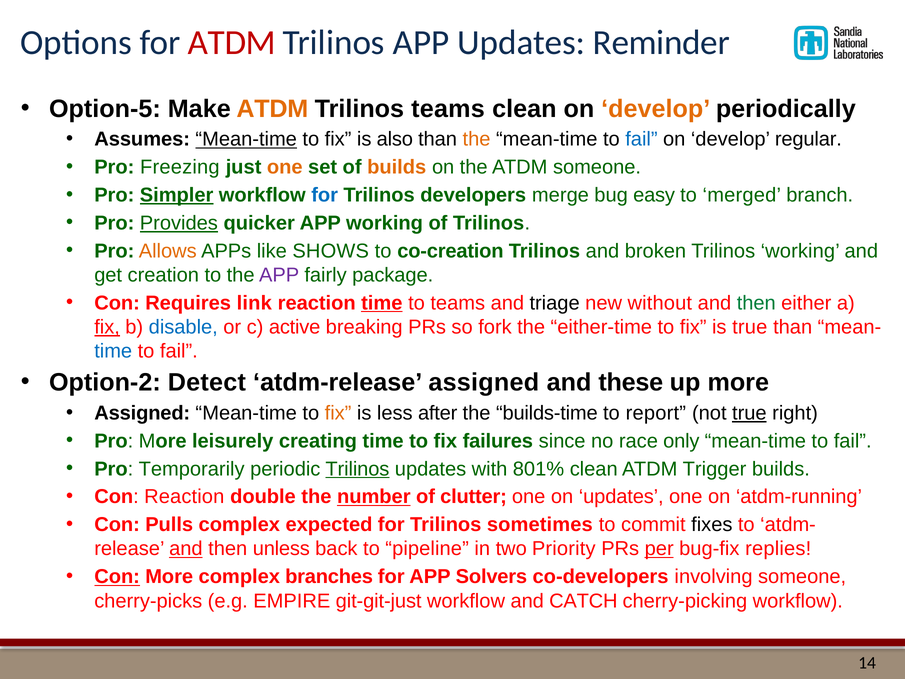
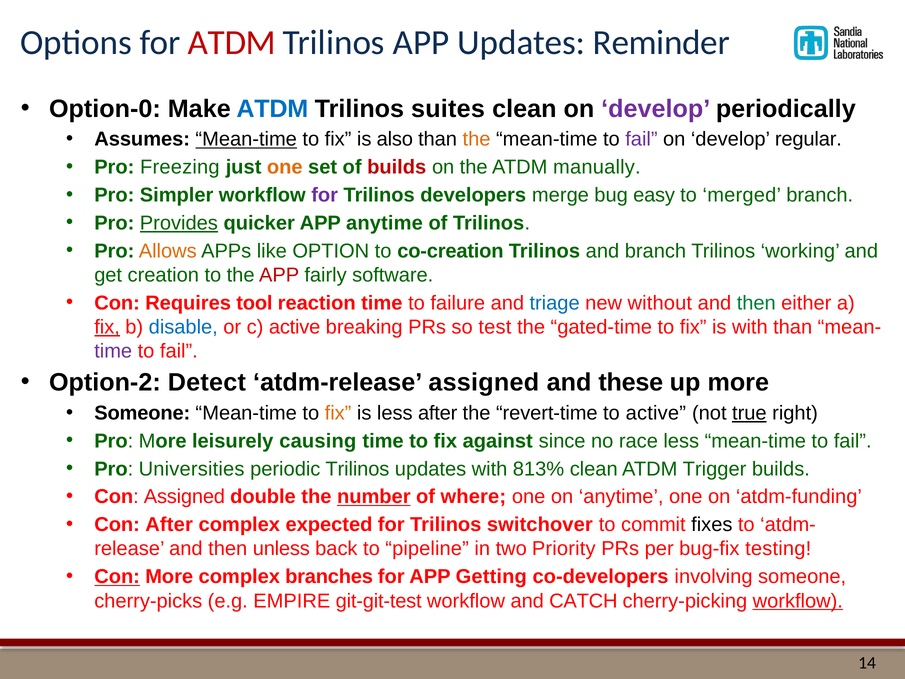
Option-5: Option-5 -> Option-0 (105, 109)
ATDM colour: orange -> blue (272, 109)
Trilinos teams: teams -> suites (448, 109)
develop colour: orange -> purple (656, 109)
fail colour: blue -> purple (641, 139)
builds colour: orange -> red (397, 167)
ATDM someone: someone -> manually (597, 167)
Simpler underline: present -> none (177, 195)
for colour: blue -> purple (325, 195)
APP working: working -> anytime (384, 223)
SHOWS: SHOWS -> OPTION (331, 251)
and broken: broken -> branch (655, 251)
APP colour: purple -> red (279, 275)
package: package -> software (393, 275)
link: link -> tool (254, 303)
time underline: present -> none (382, 303)
to teams: teams -> failure (458, 303)
triage colour: black -> blue (555, 303)
fork: fork -> test (495, 327)
either-time: either-time -> gated-time (601, 327)
is true: true -> with (750, 327)
time colour: blue -> purple (113, 351)
Assigned: Assigned -> Someone (142, 413)
builds-time: builds-time -> revert-time (547, 413)
to report: report -> active (656, 413)
creating: creating -> causing (318, 441)
failures: failures -> against (498, 441)
race only: only -> less (681, 441)
Temporarily: Temporarily -> Universities (192, 469)
Trilinos underline: present -> none (357, 469)
801%: 801% -> 813% (538, 469)
Con Reaction: Reaction -> Assigned (184, 497)
clutter: clutter -> where (473, 497)
on updates: updates -> anytime (621, 497)
atdm-running: atdm-running -> atdm-funding (799, 497)
Con Pulls: Pulls -> After (169, 525)
sometimes: sometimes -> switchover (540, 525)
and underline: present -> none (186, 549)
per underline: present -> none (659, 549)
replies: replies -> testing (778, 549)
Solvers: Solvers -> Getting (491, 577)
git-git-just: git-git-just -> git-git-test (379, 601)
workflow underline: none -> present (798, 601)
